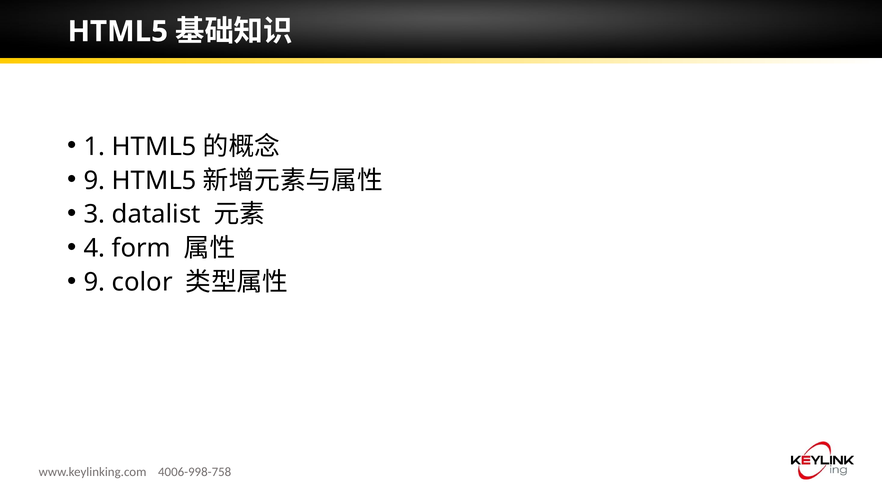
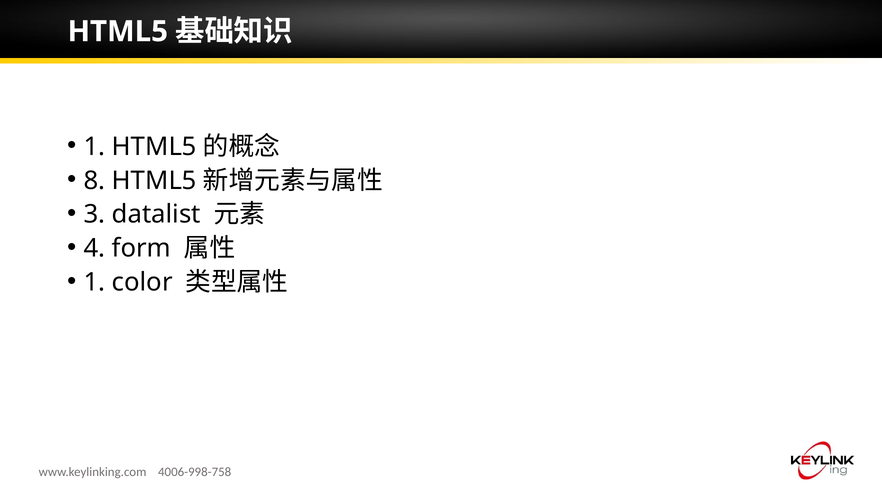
9: 9 -> 8 (95, 181)
9: 9 -> 1 (95, 282)
